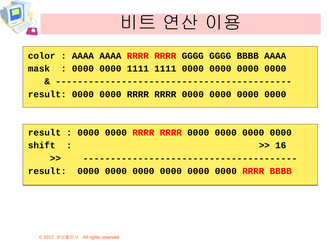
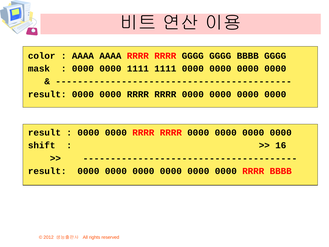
BBBB AAAA: AAAA -> GGGG (275, 56)
